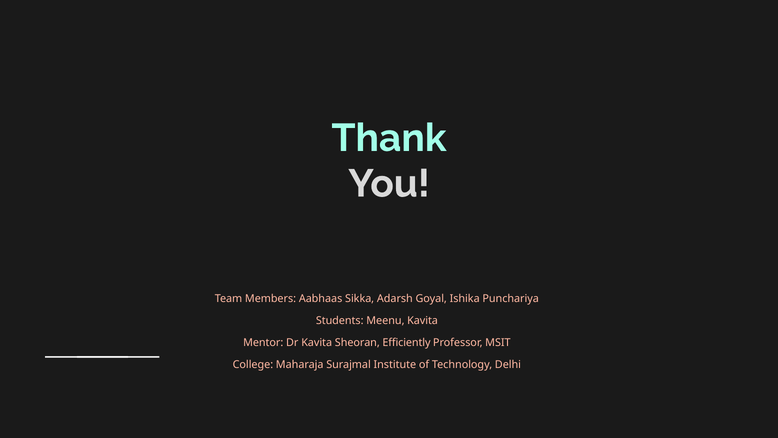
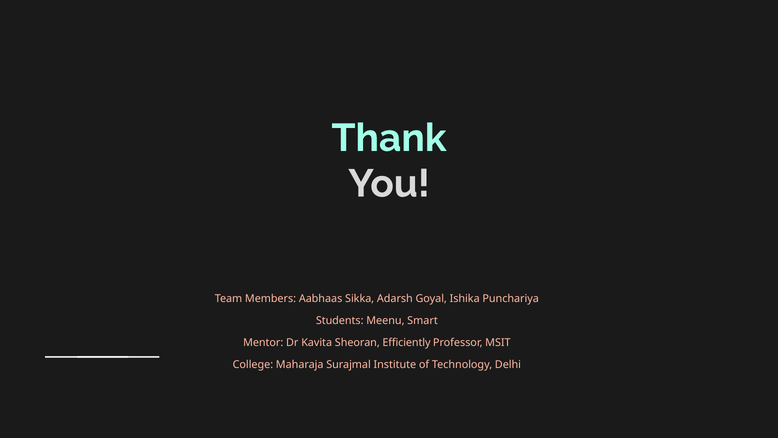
Meenu Kavita: Kavita -> Smart (423, 320)
